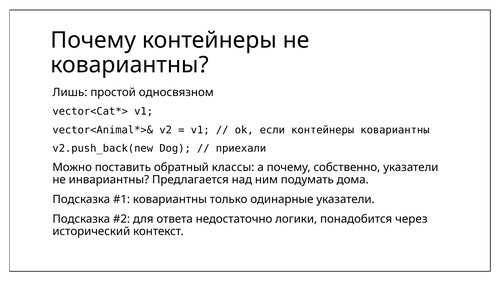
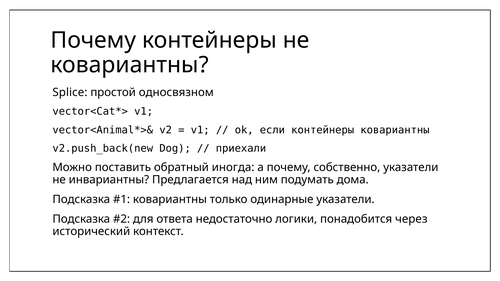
Лишь: Лишь -> Splice (70, 92)
классы: классы -> иногда (233, 168)
